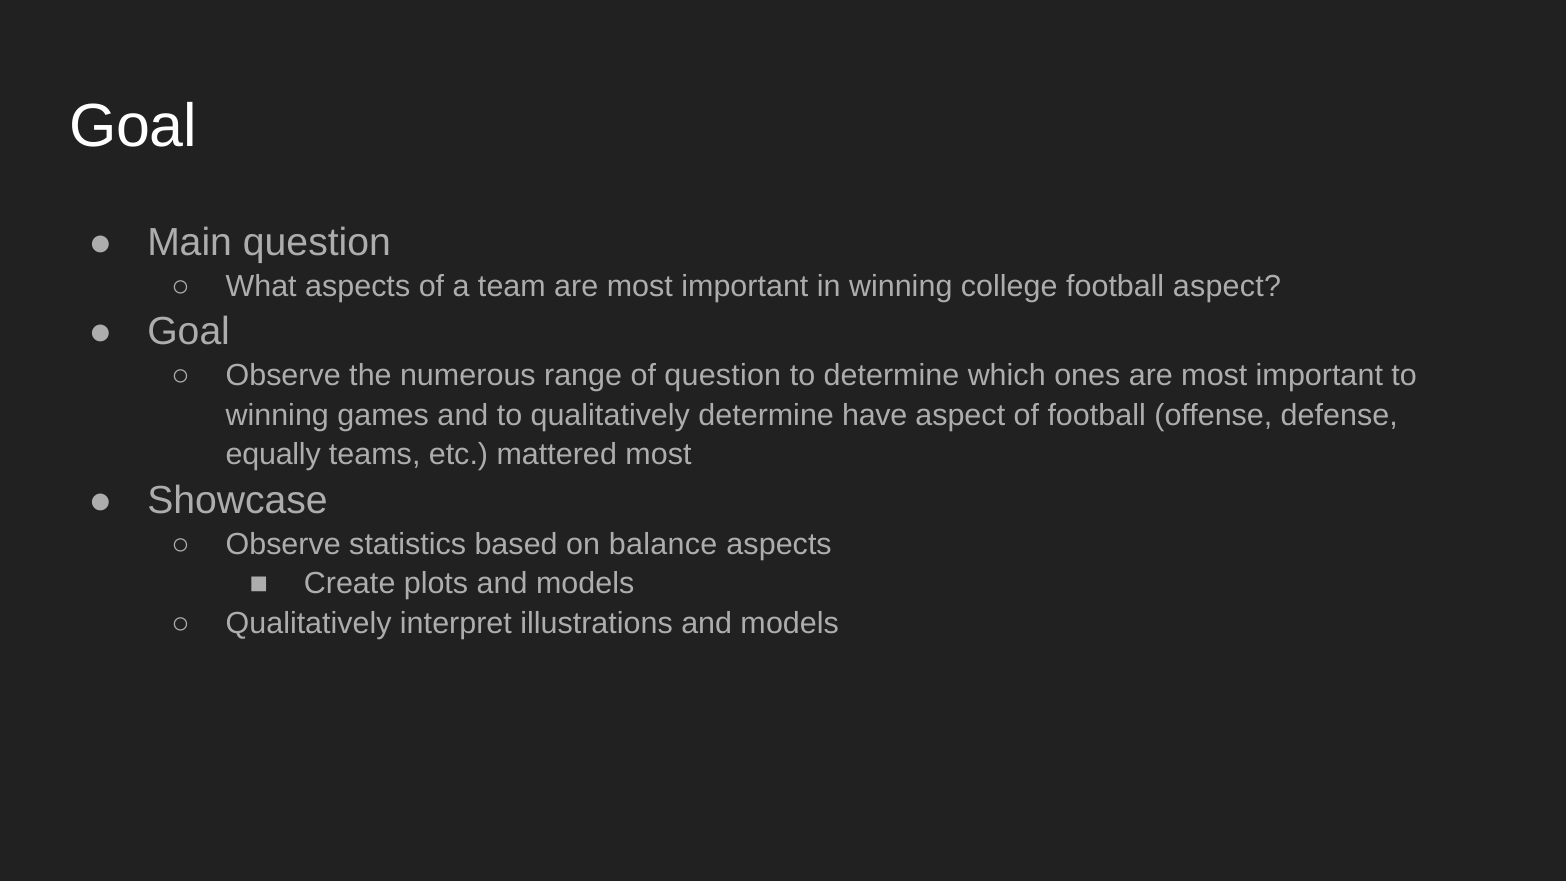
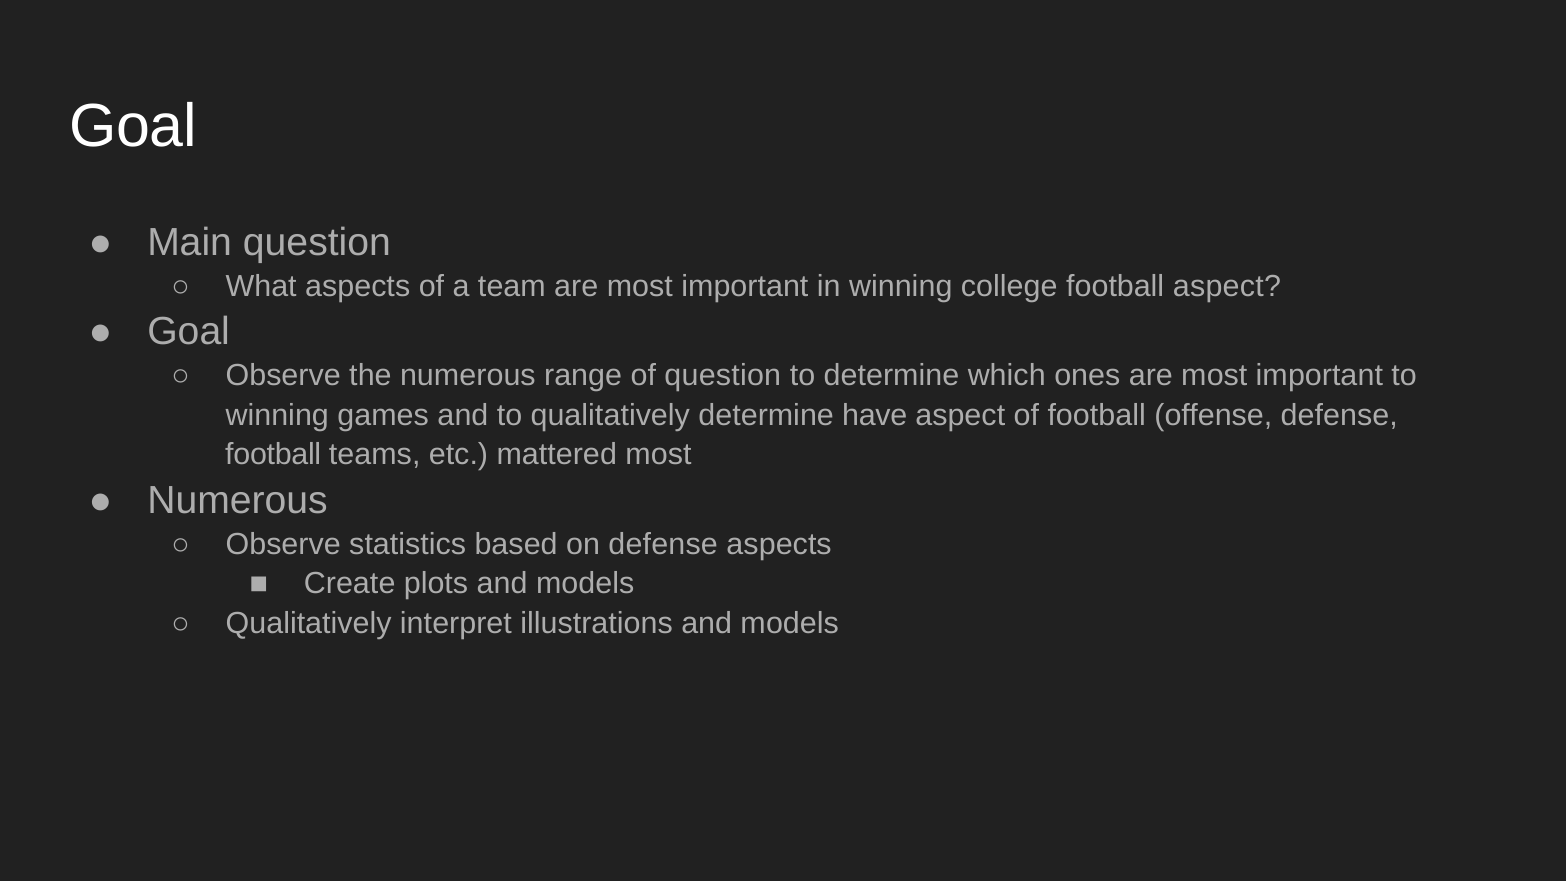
equally: equally -> football (273, 455)
Showcase: Showcase -> Numerous (238, 500)
on balance: balance -> defense (663, 544)
